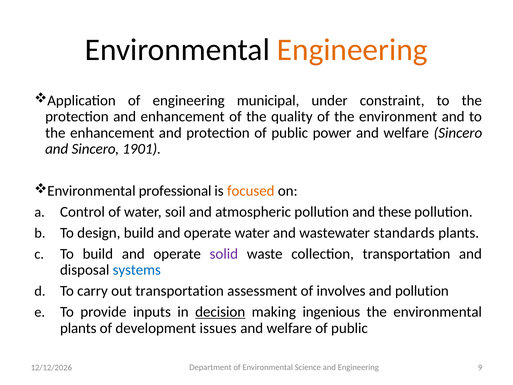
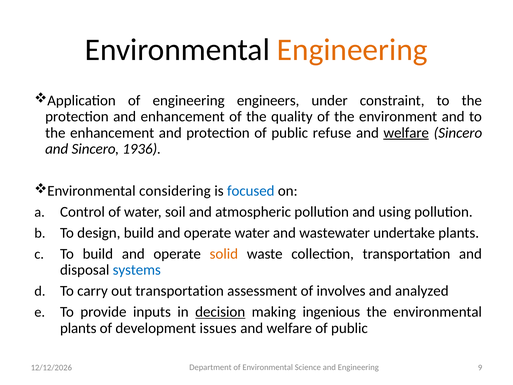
municipal: municipal -> engineers (268, 100)
power: power -> refuse (332, 133)
welfare underline: none -> present (406, 133)
1901: 1901 -> 1936 (142, 149)
professional: professional -> considering (175, 191)
focused colour: orange -> blue (251, 191)
these: these -> using (395, 212)
standards: standards -> undertake (404, 233)
solid colour: purple -> orange (224, 254)
and pollution: pollution -> analyzed (422, 291)
